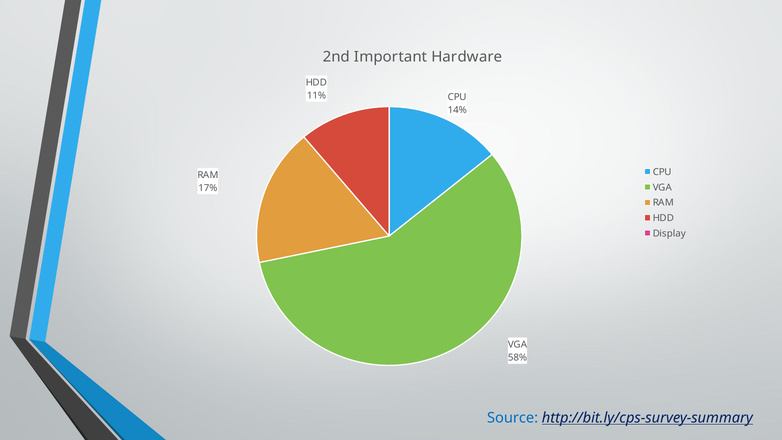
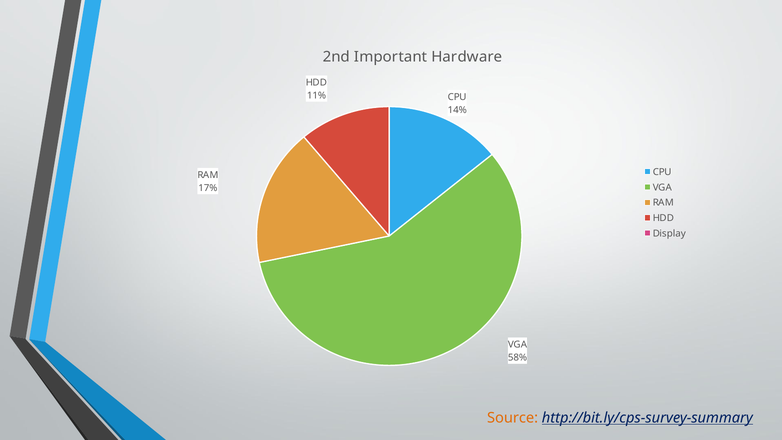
Source colour: blue -> orange (513, 418)
